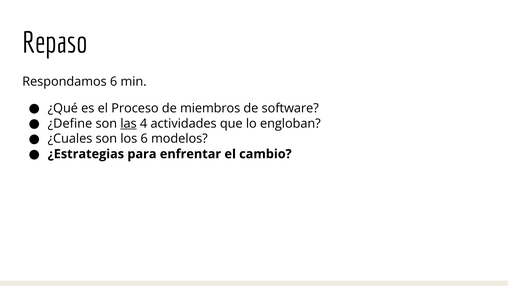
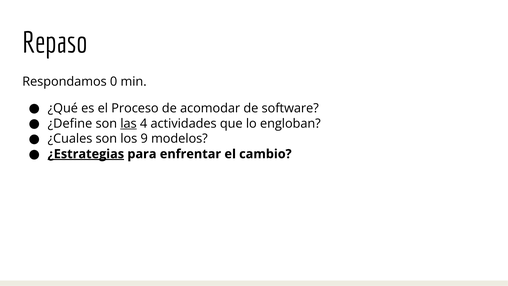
Respondamos 6: 6 -> 0 (114, 82)
miembros: miembros -> acomodar (210, 108)
los 6: 6 -> 9 (144, 139)
¿Estrategias underline: none -> present (86, 154)
